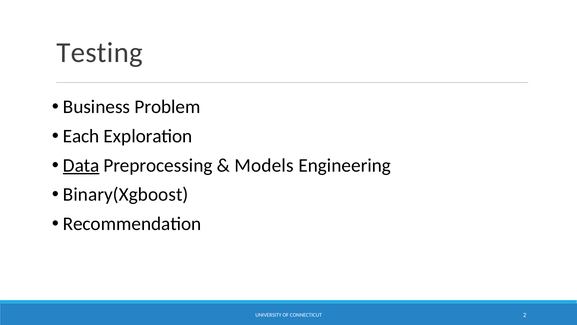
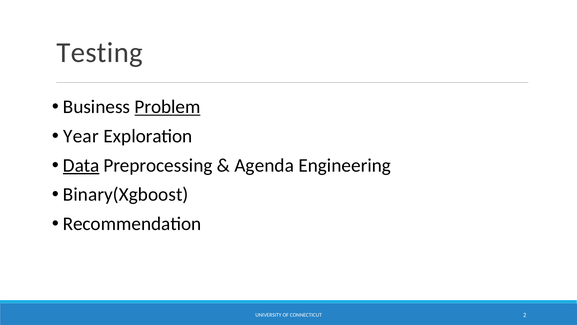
Problem underline: none -> present (167, 107)
Each: Each -> Year (81, 136)
Models: Models -> Agenda (264, 165)
